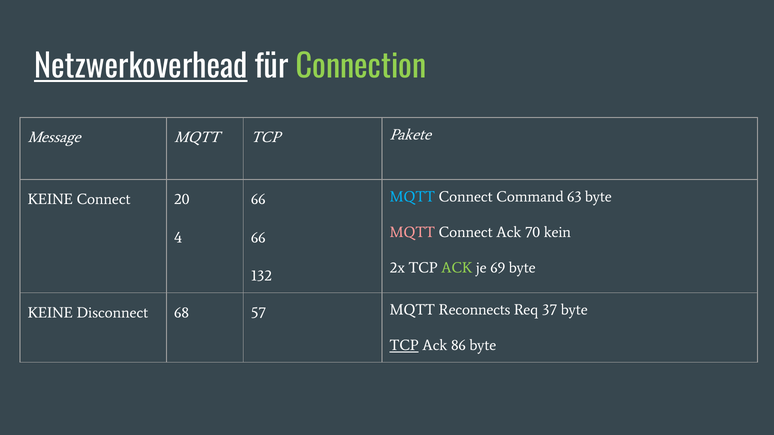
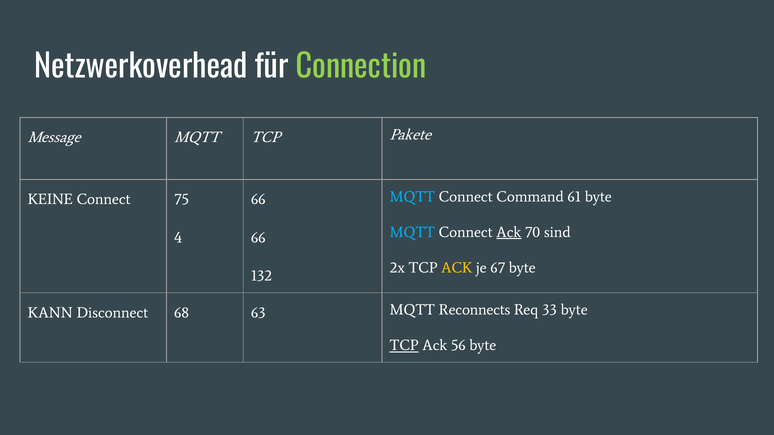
Netzwerkoverhead underline: present -> none (141, 67)
63: 63 -> 61 (574, 197)
20: 20 -> 75 (182, 200)
MQTT colour: pink -> light blue (412, 232)
Ack underline: none -> present (509, 232)
kein: kein -> sind (557, 232)
ACK colour: light green -> yellow (457, 268)
69: 69 -> 67 (498, 268)
KEINE: KEINE -> KANN (50, 313)
57: 57 -> 63 (258, 313)
37: 37 -> 33 (549, 310)
86: 86 -> 56 (458, 346)
